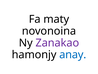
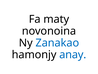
Zanakao colour: purple -> blue (57, 43)
